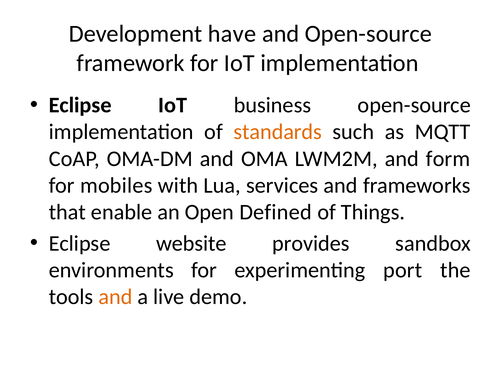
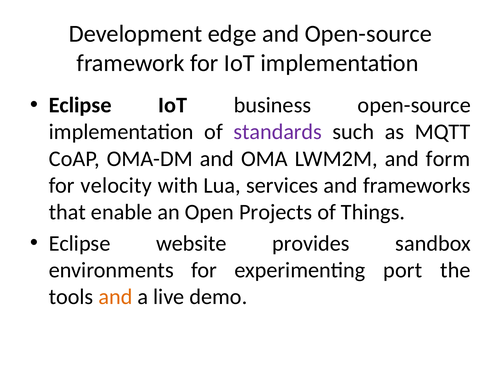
have: have -> edge (232, 34)
standards colour: orange -> purple (278, 132)
mobiles: mobiles -> velocity (116, 185)
Defined: Defined -> Projects (276, 212)
